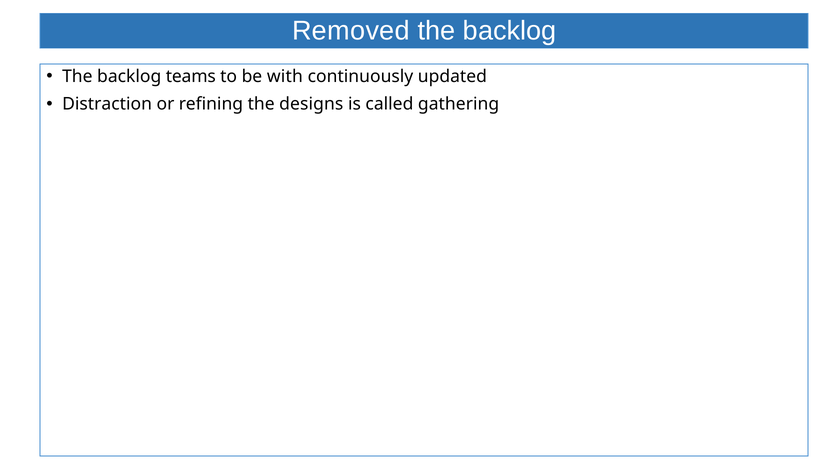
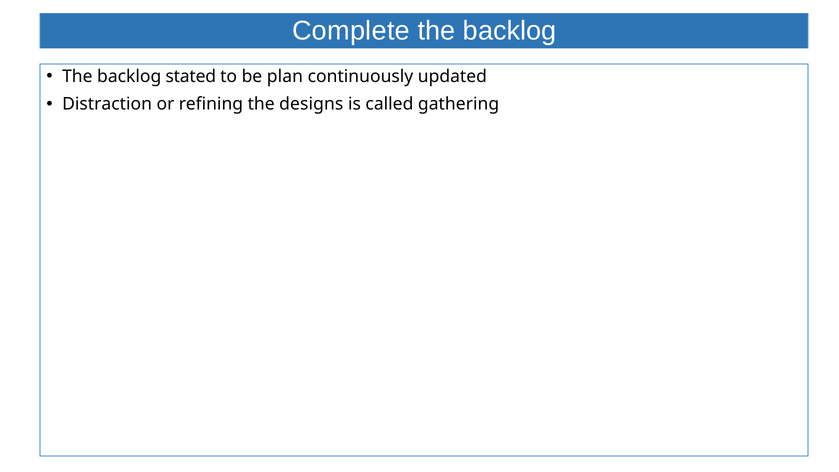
Removed: Removed -> Complete (351, 31)
teams: teams -> stated (191, 76)
with: with -> plan (285, 76)
